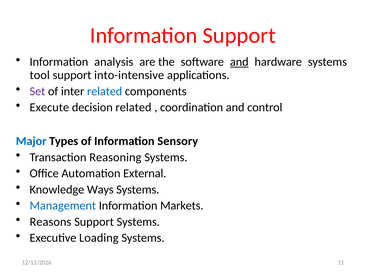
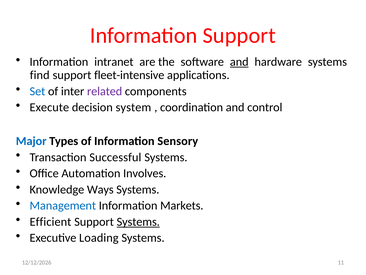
analysis: analysis -> intranet (114, 62)
tool: tool -> find (40, 75)
into-intensive: into-intensive -> fleet-intensive (129, 75)
Set colour: purple -> blue (37, 91)
related colour: blue -> purple (105, 91)
decision related: related -> system (133, 107)
Reasoning: Reasoning -> Successful (115, 157)
External: External -> Involves (145, 173)
Reasons: Reasons -> Efficient (50, 221)
Systems underline: none -> present (138, 221)
